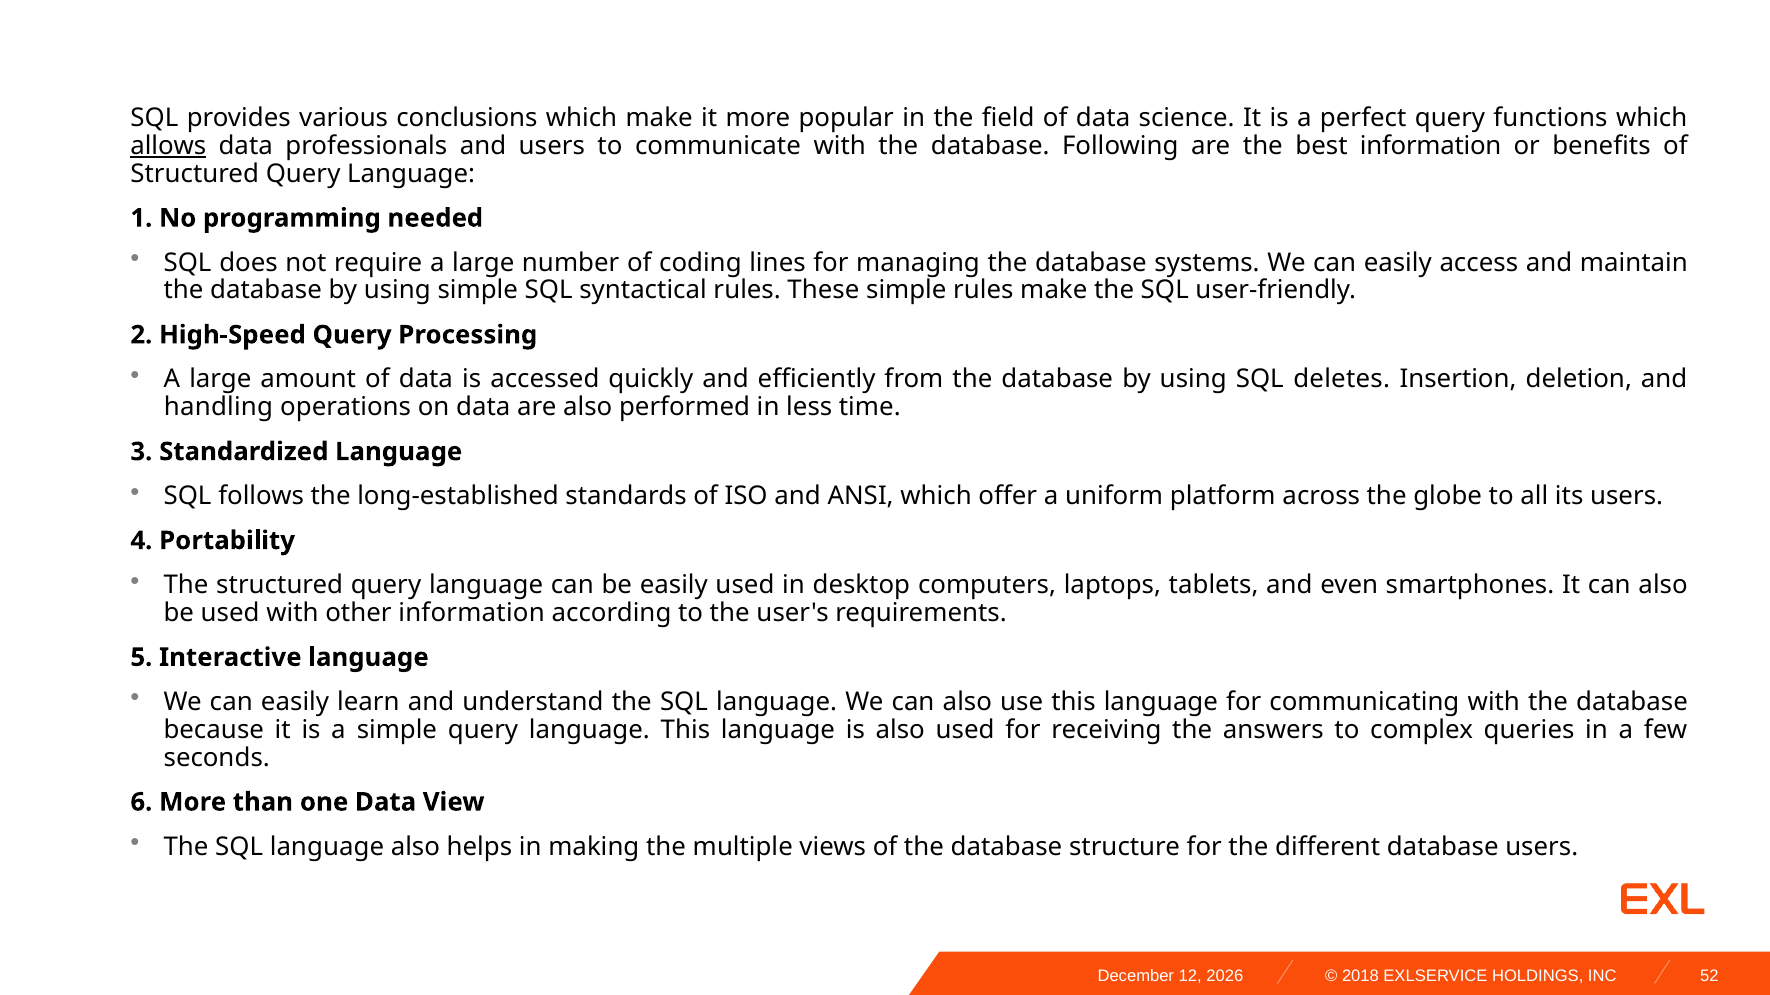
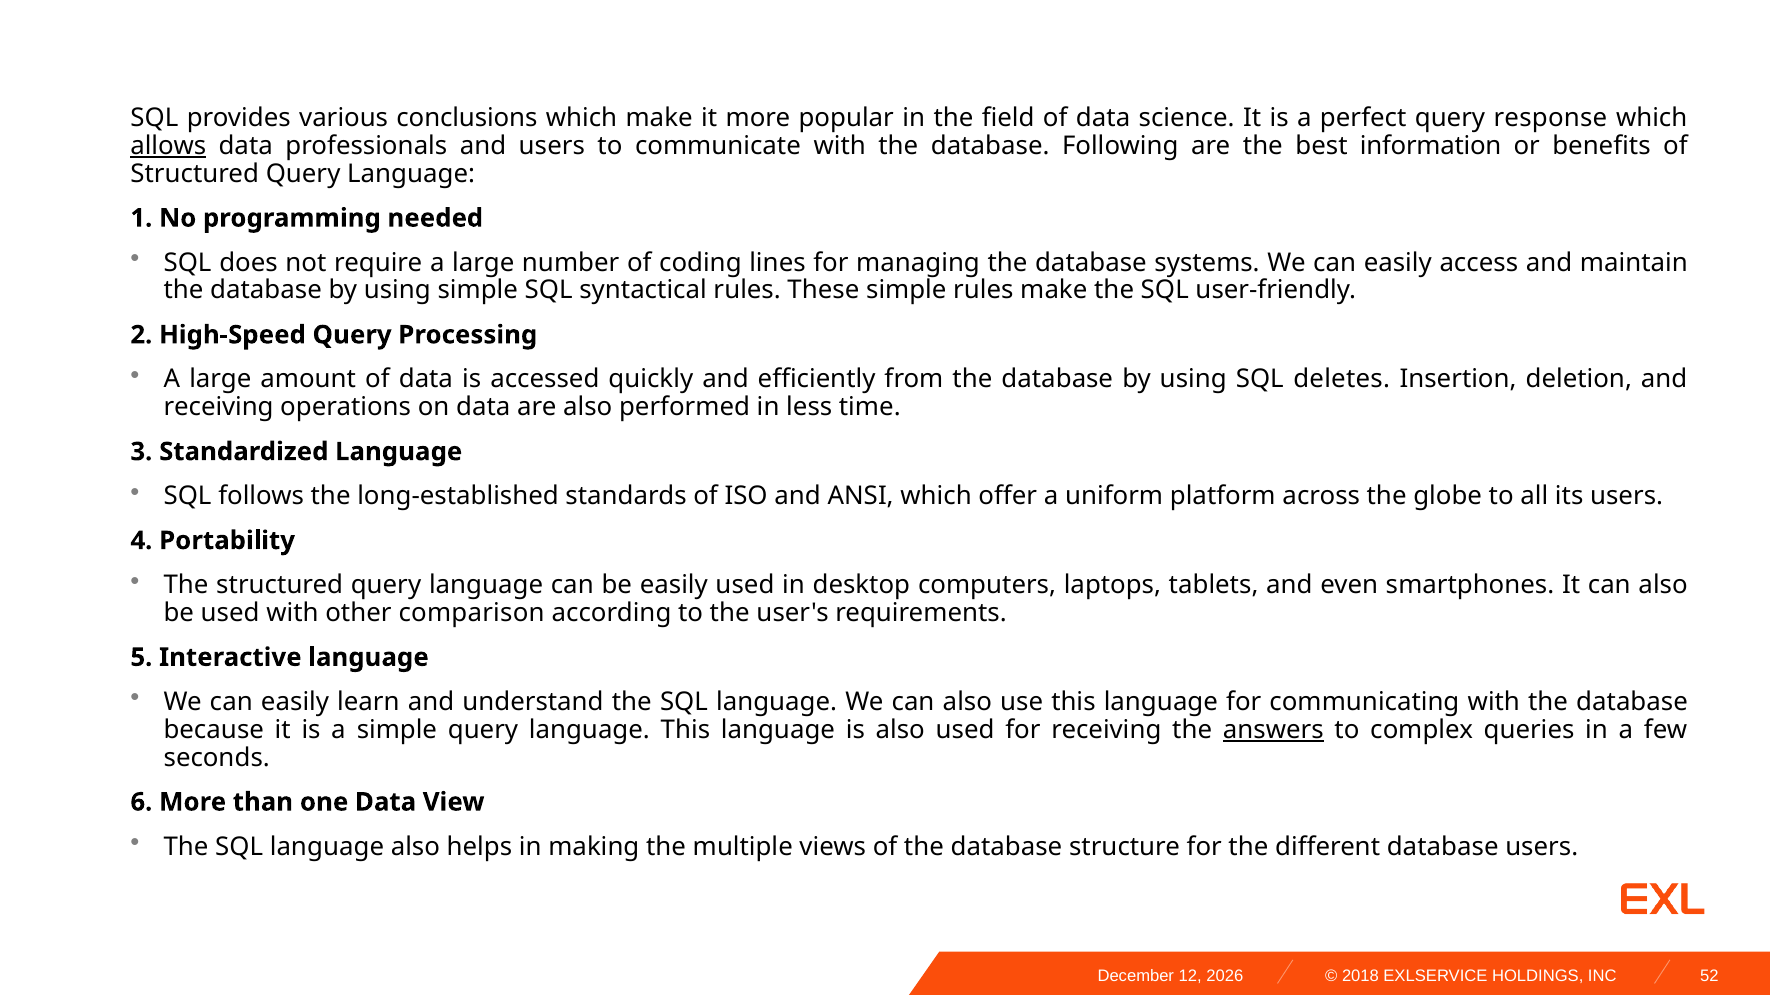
functions: functions -> response (1550, 118)
handling: handling -> receiving (219, 407)
other information: information -> comparison (472, 613)
answers underline: none -> present (1273, 730)
